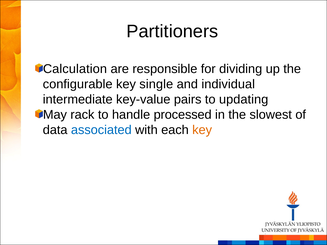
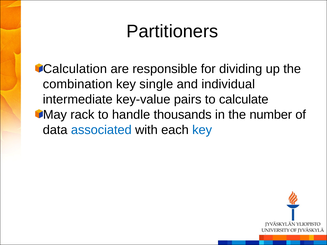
configurable: configurable -> combination (78, 84)
updating: updating -> calculate (244, 99)
processed: processed -> thousands (183, 115)
slowest: slowest -> number (271, 115)
key colour: orange -> blue (202, 130)
